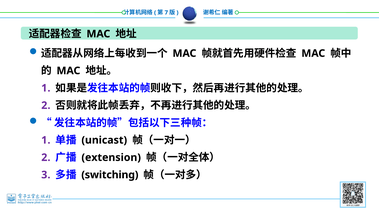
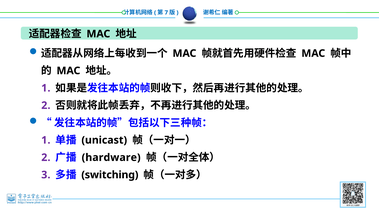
extension: extension -> hardware (111, 158)
